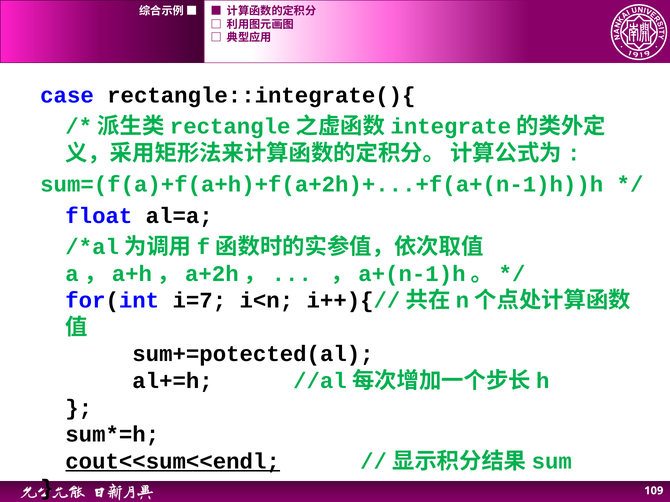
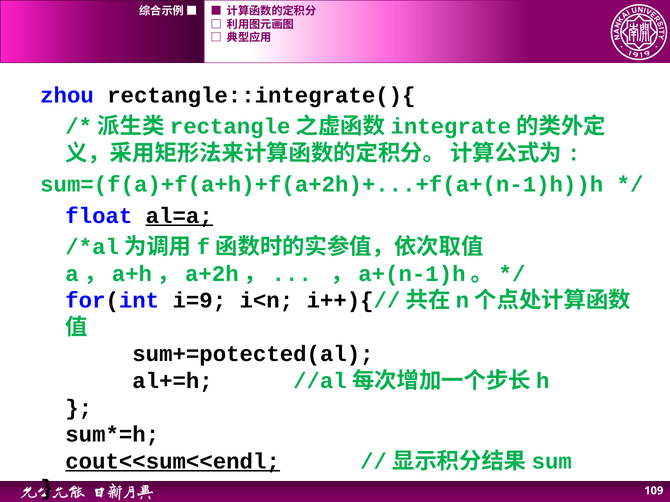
case: case -> zhou (67, 95)
al=a underline: none -> present (179, 216)
i=7: i=7 -> i=9 (199, 301)
